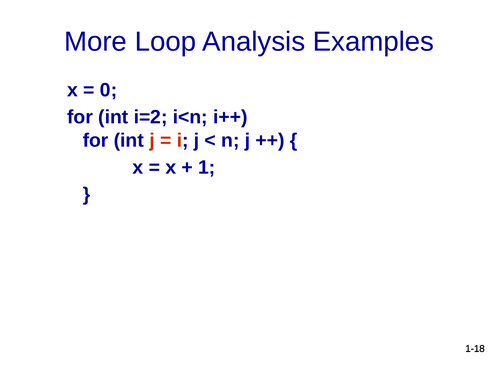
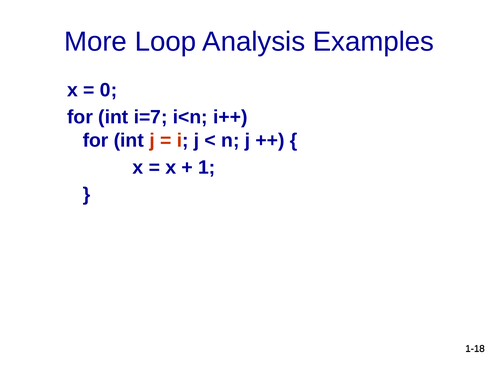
i=2: i=2 -> i=7 (151, 117)
